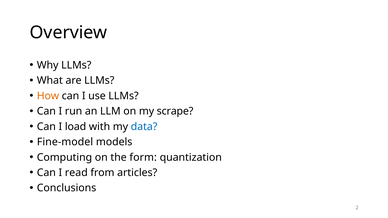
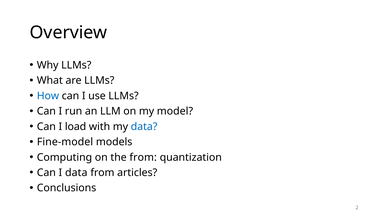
How colour: orange -> blue (48, 96)
scrape: scrape -> model (175, 111)
the form: form -> from (143, 157)
I read: read -> data (76, 173)
